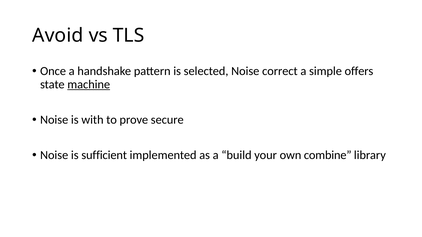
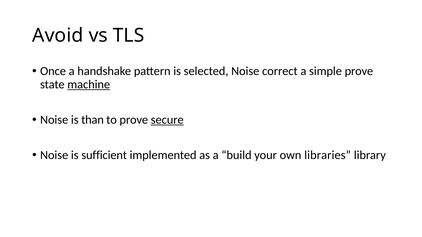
simple offers: offers -> prove (359, 71)
with: with -> than (93, 120)
secure underline: none -> present (167, 120)
combine: combine -> libraries (328, 155)
